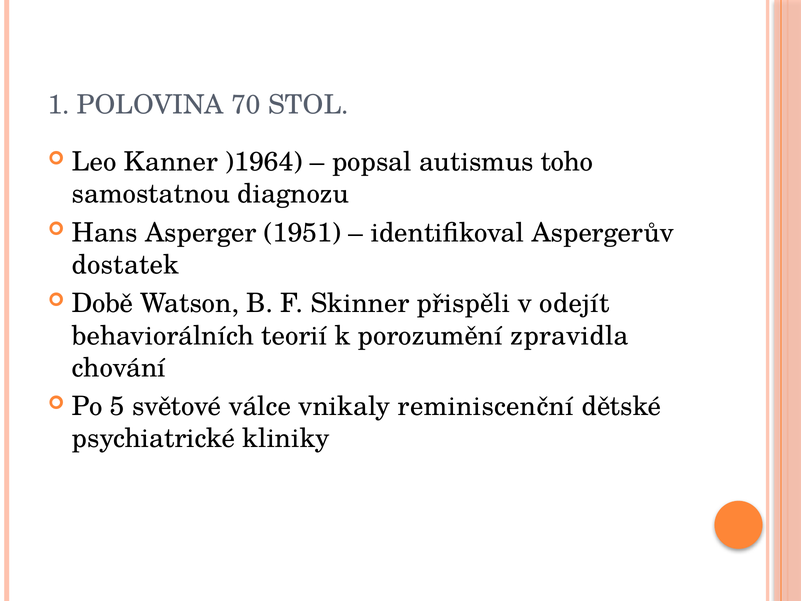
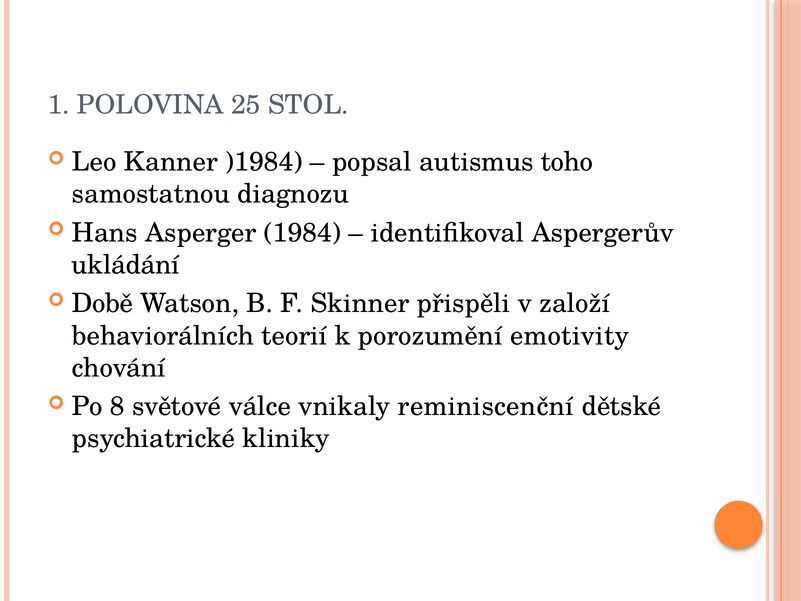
70: 70 -> 25 (246, 105)
)1964: )1964 -> )1984 (264, 162)
1951: 1951 -> 1984 (302, 233)
dostatek: dostatek -> ukládání (126, 265)
odejít: odejít -> založí (575, 304)
zpravidla: zpravidla -> emotivity (570, 336)
5: 5 -> 8 (117, 406)
